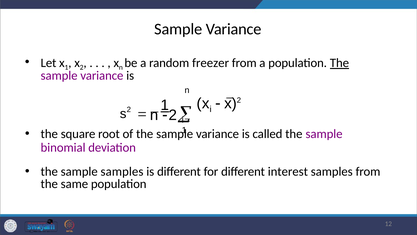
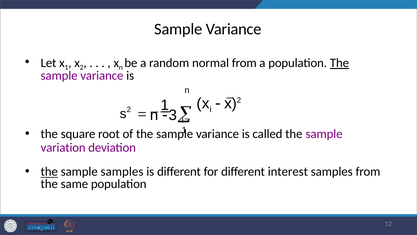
freezer: freezer -> normal (211, 63)
2: 2 -> 3 (173, 115)
binomial: binomial -> variation (63, 147)
the underline: none -> present (49, 171)
